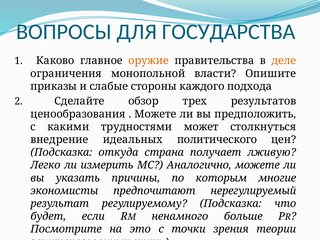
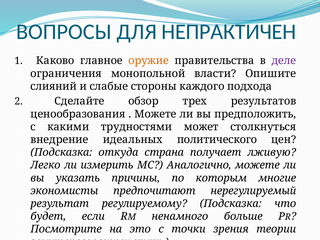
ГОСУДАРСТВА: ГОСУДАРСТВА -> НЕПРАКТИЧЕН (229, 32)
деле colour: orange -> purple (284, 61)
приказы: приказы -> слияний (54, 86)
